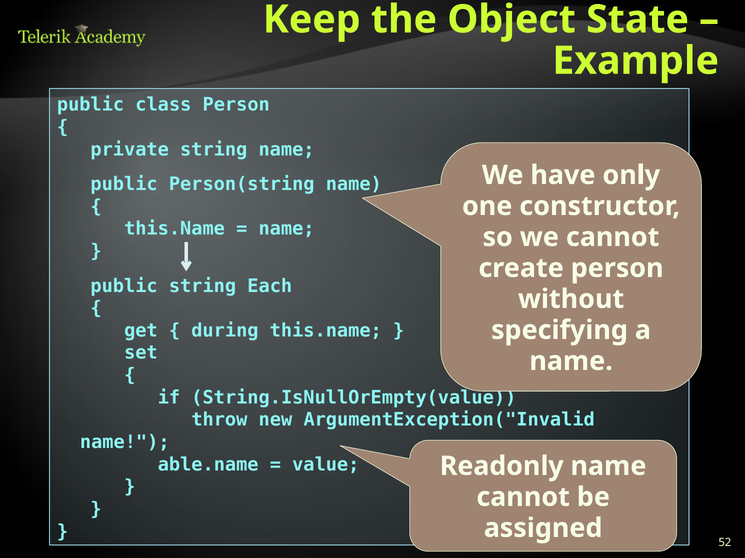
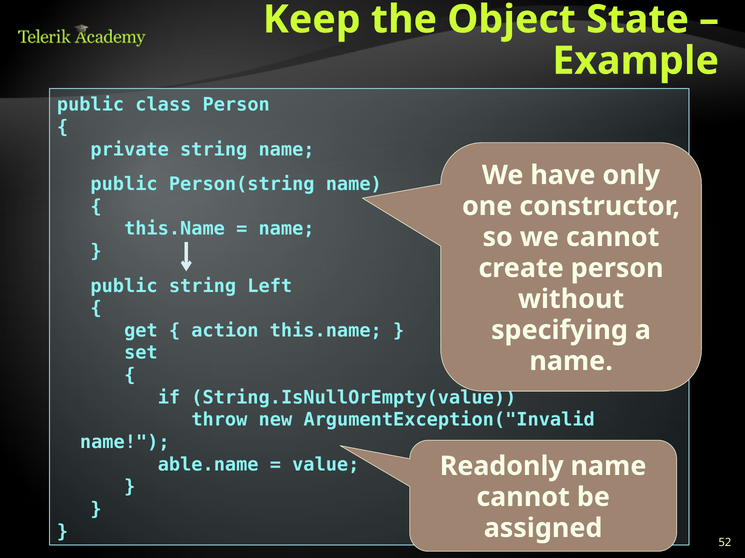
Each: Each -> Left (270, 286)
during: during -> action (225, 331)
